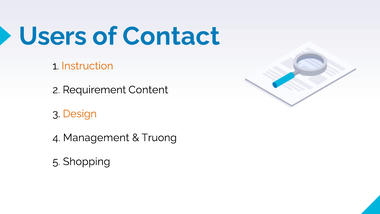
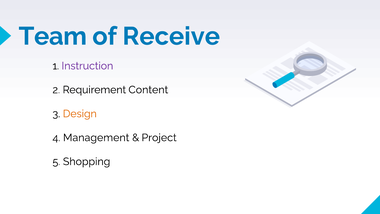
Users: Users -> Team (53, 36)
Contact: Contact -> Receive (171, 36)
Instruction colour: orange -> purple (87, 66)
Truong: Truong -> Project (159, 138)
